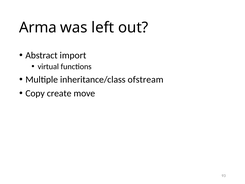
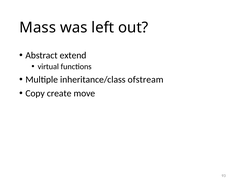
Arma: Arma -> Mass (38, 27)
import: import -> extend (73, 55)
